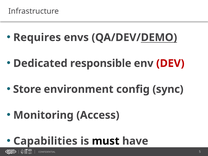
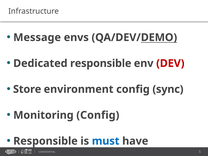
Requires: Requires -> Message (37, 37)
Monitoring Access: Access -> Config (98, 115)
Capabilities: Capabilities -> Responsible (45, 141)
must colour: black -> blue (106, 141)
